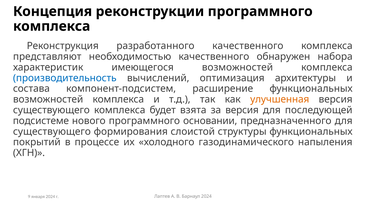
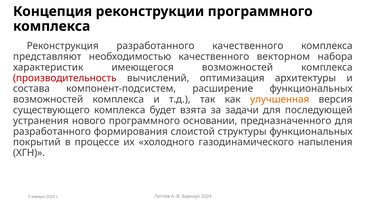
обнаружен: обнаружен -> векторном (283, 57)
производительность colour: blue -> red (65, 78)
за версия: версия -> задачи (242, 110)
подсистеме: подсистеме -> устранения (41, 121)
существующего: существующего -> разработанного (52, 131)
